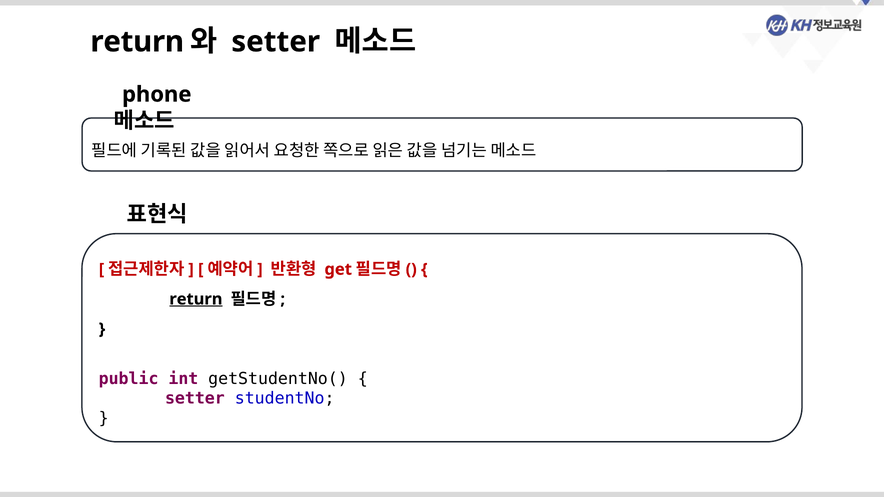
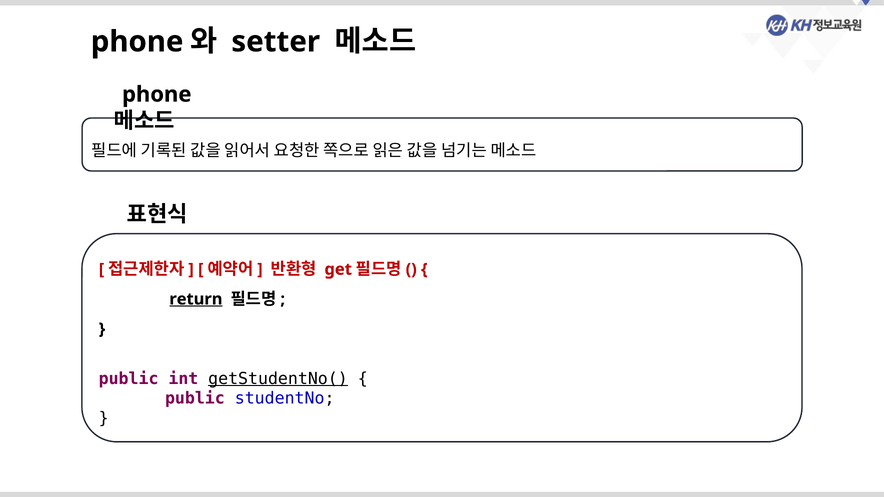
return: return -> phone (137, 42)
getStudentNo( underline: none -> present (278, 379)
setter: setter -> public (195, 399)
